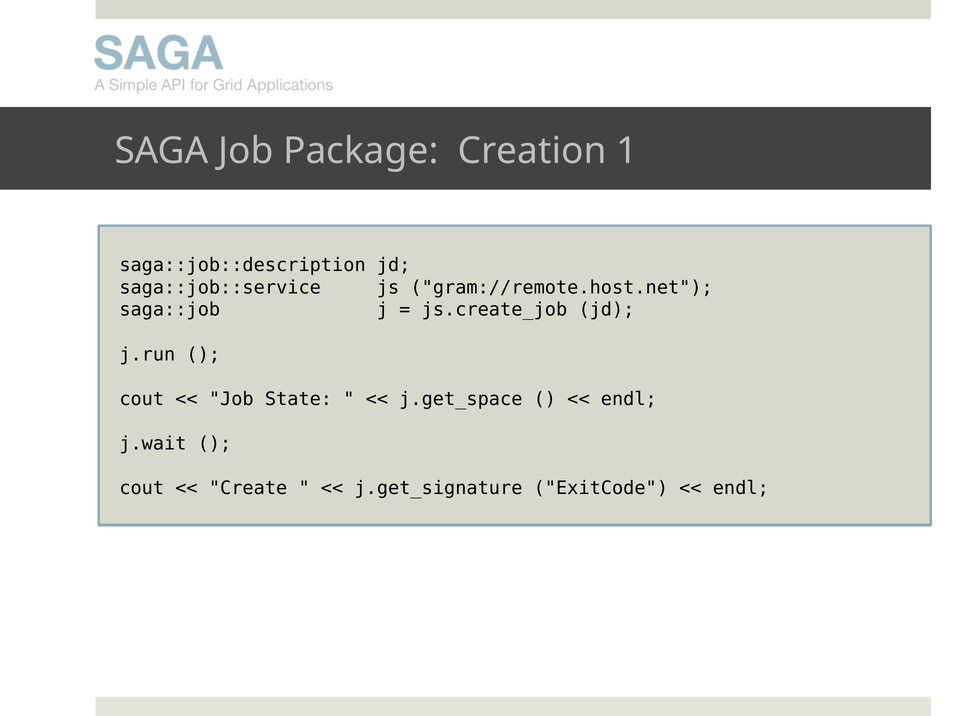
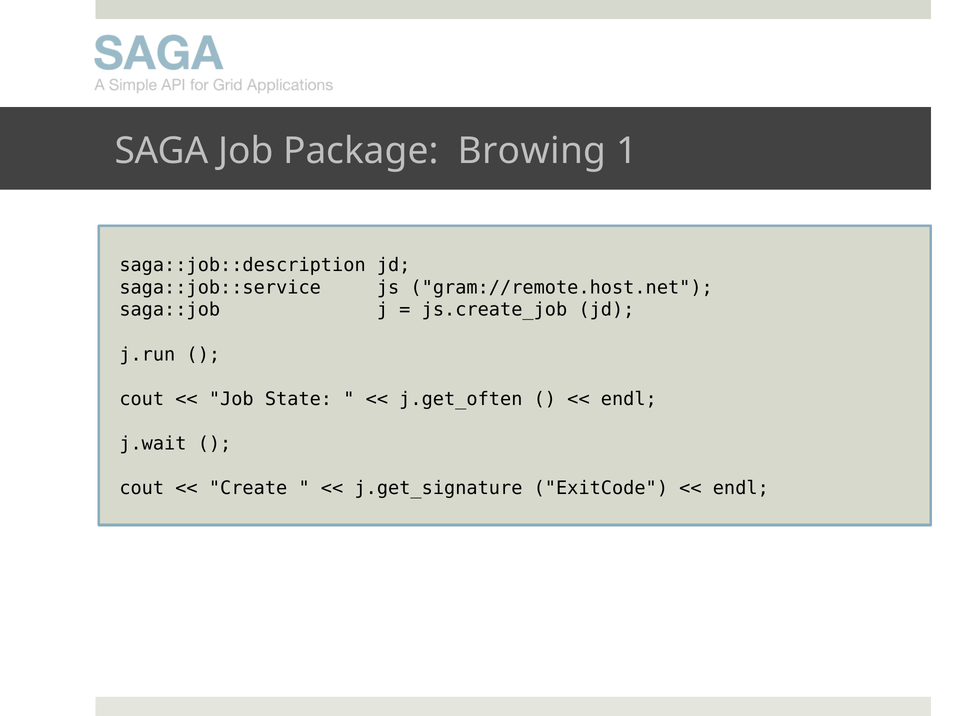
Creation: Creation -> Browing (532, 151)
j.get_space: j.get_space -> j.get_often (461, 399)
